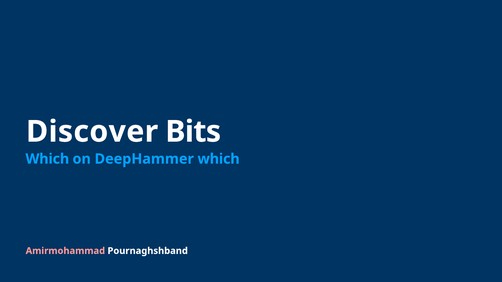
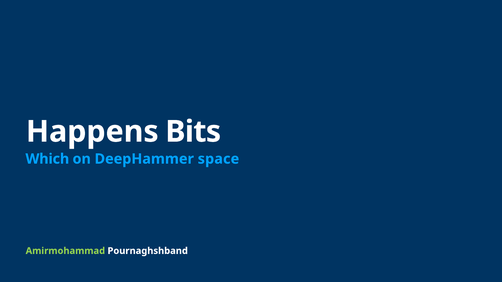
Discover: Discover -> Happens (92, 132)
DeepHammer which: which -> space (218, 159)
Amirmohammad colour: pink -> light green (65, 251)
